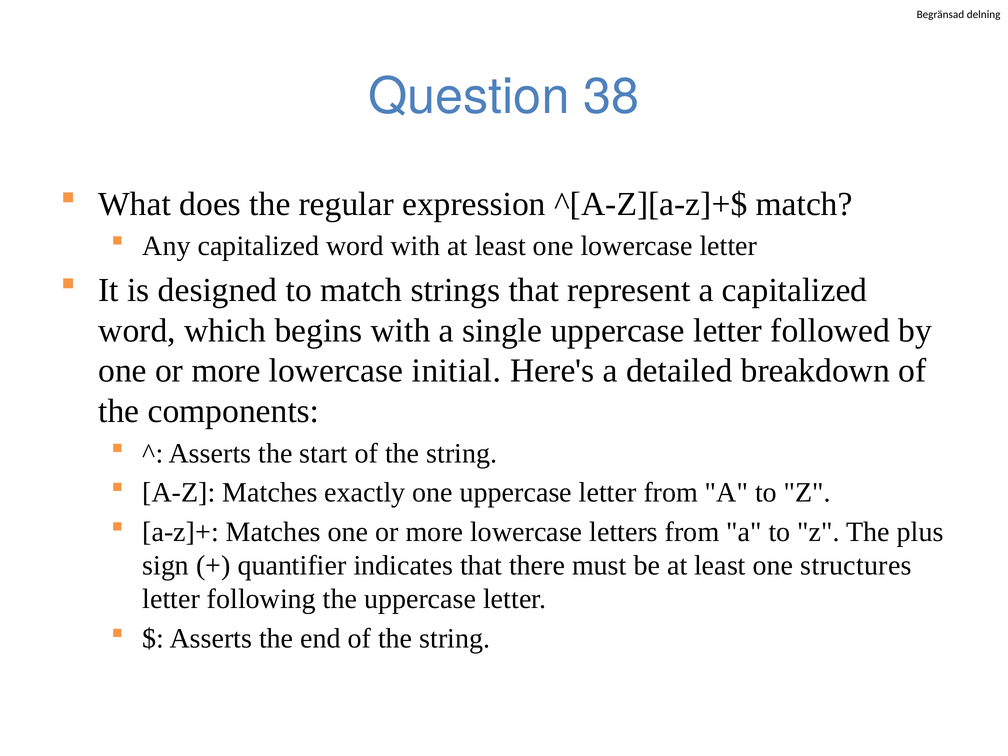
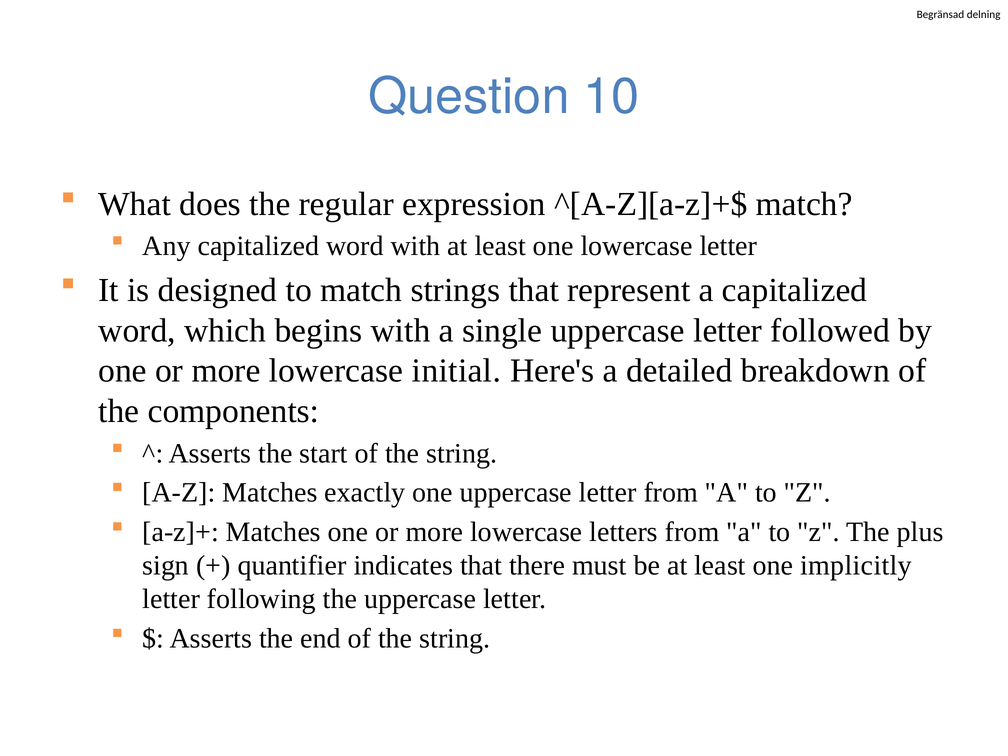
38: 38 -> 10 (611, 97)
structures: structures -> implicitly (856, 566)
